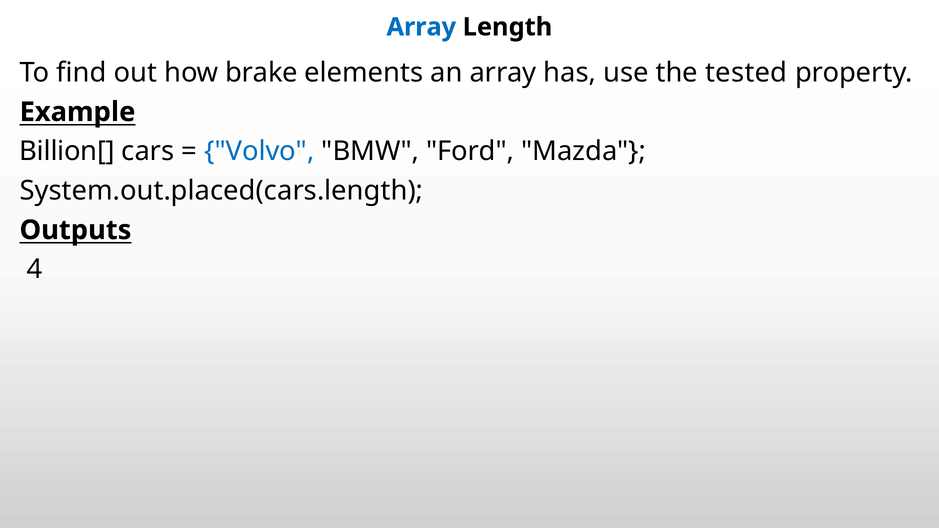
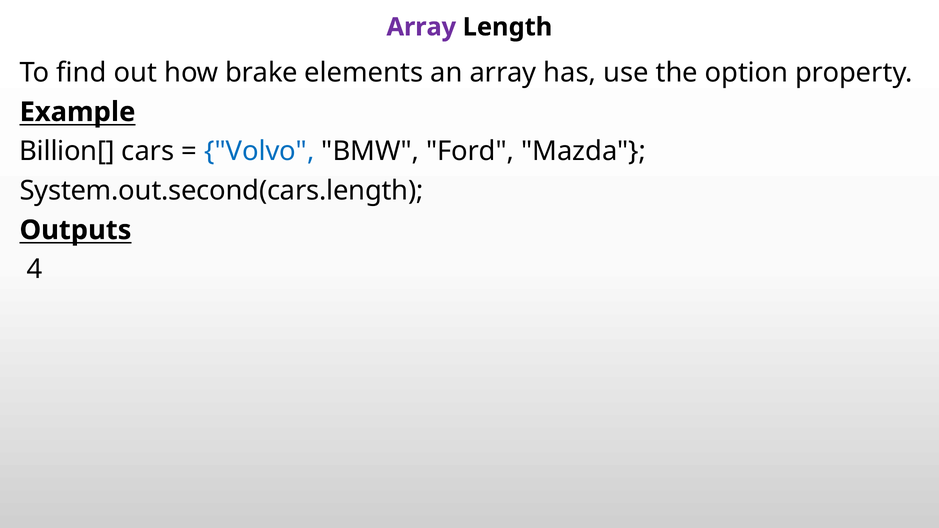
Array colour: blue -> purple (421, 27)
tested: tested -> option (746, 73)
System.out.placed(cars.length: System.out.placed(cars.length -> System.out.second(cars.length (221, 191)
